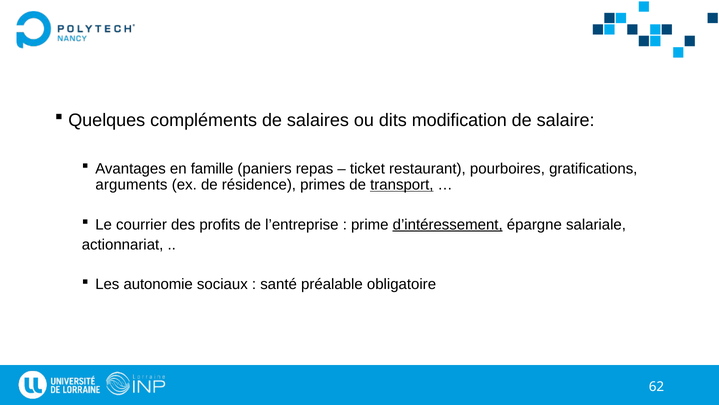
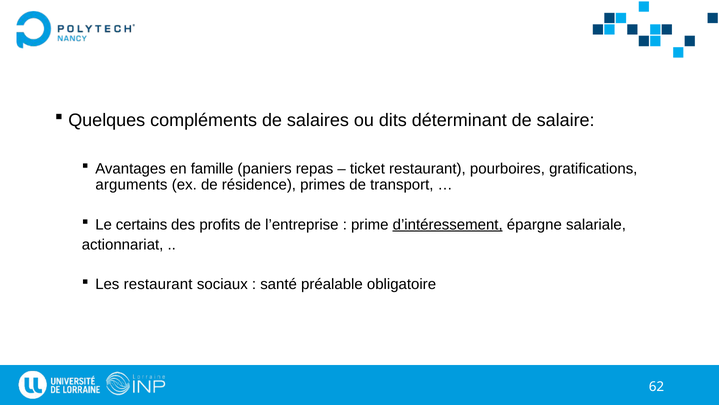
modification: modification -> déterminant (459, 120)
transport underline: present -> none (402, 185)
courrier: courrier -> certains (142, 224)
Les autonomie: autonomie -> restaurant (158, 284)
